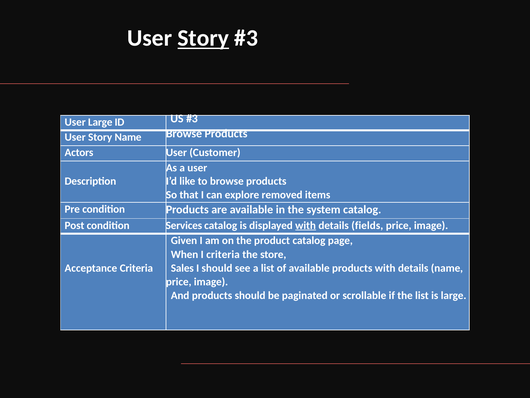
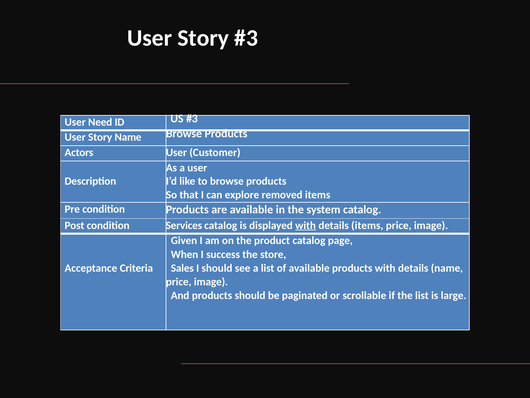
Story underline: present -> none (203, 38)
User Large: Large -> Need (100, 122)
details fields: fields -> items (367, 225)
I criteria: criteria -> success (223, 254)
